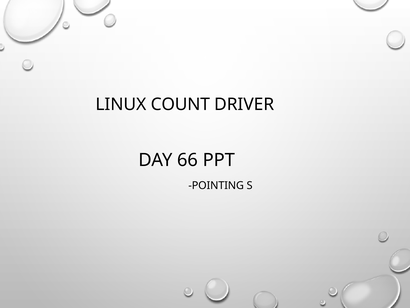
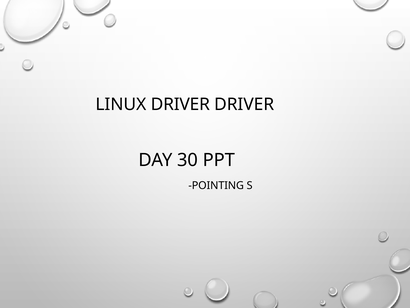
LINUX COUNT: COUNT -> DRIVER (180, 104)
66: 66 -> 30 (188, 160)
